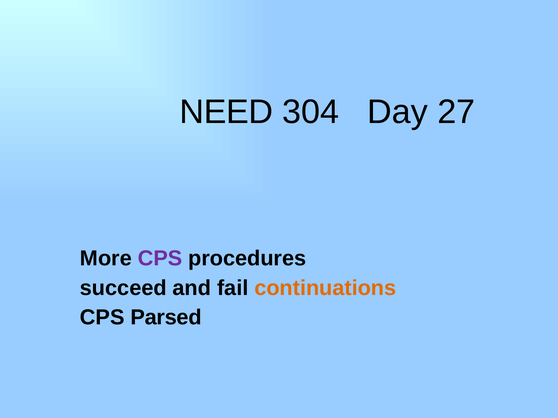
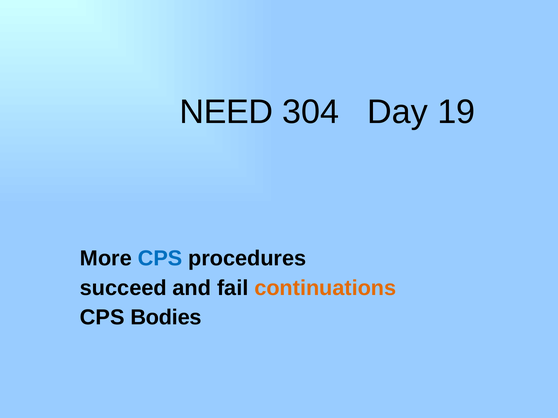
27: 27 -> 19 (456, 112)
CPS colour: purple -> blue (160, 259)
Parsed: Parsed -> Bodies (166, 318)
